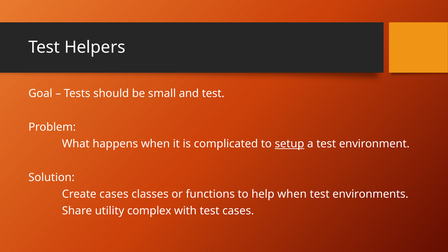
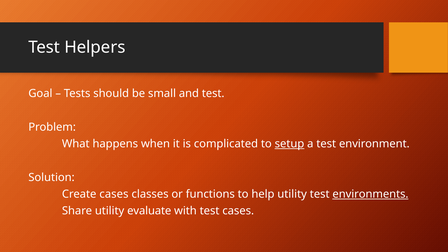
help when: when -> utility (292, 194)
environments underline: none -> present (370, 194)
complex: complex -> evaluate (149, 211)
